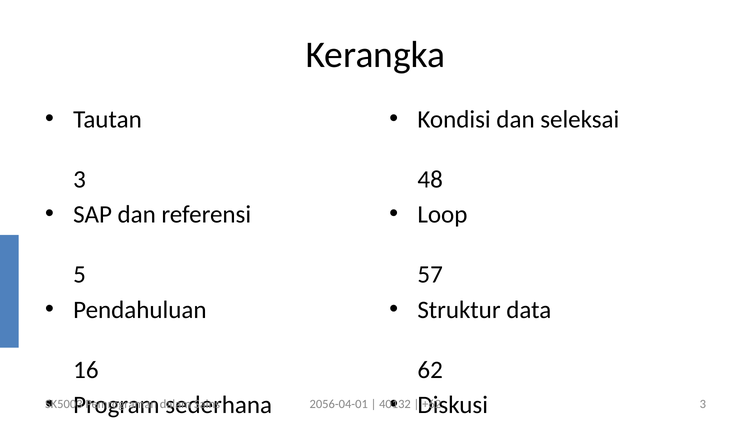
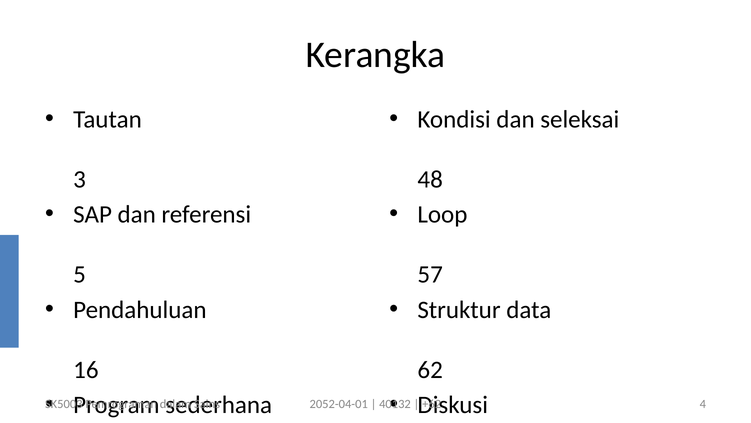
2056-04-01: 2056-04-01 -> 2052-04-01 (339, 404)
3: 3 -> 4 (703, 404)
